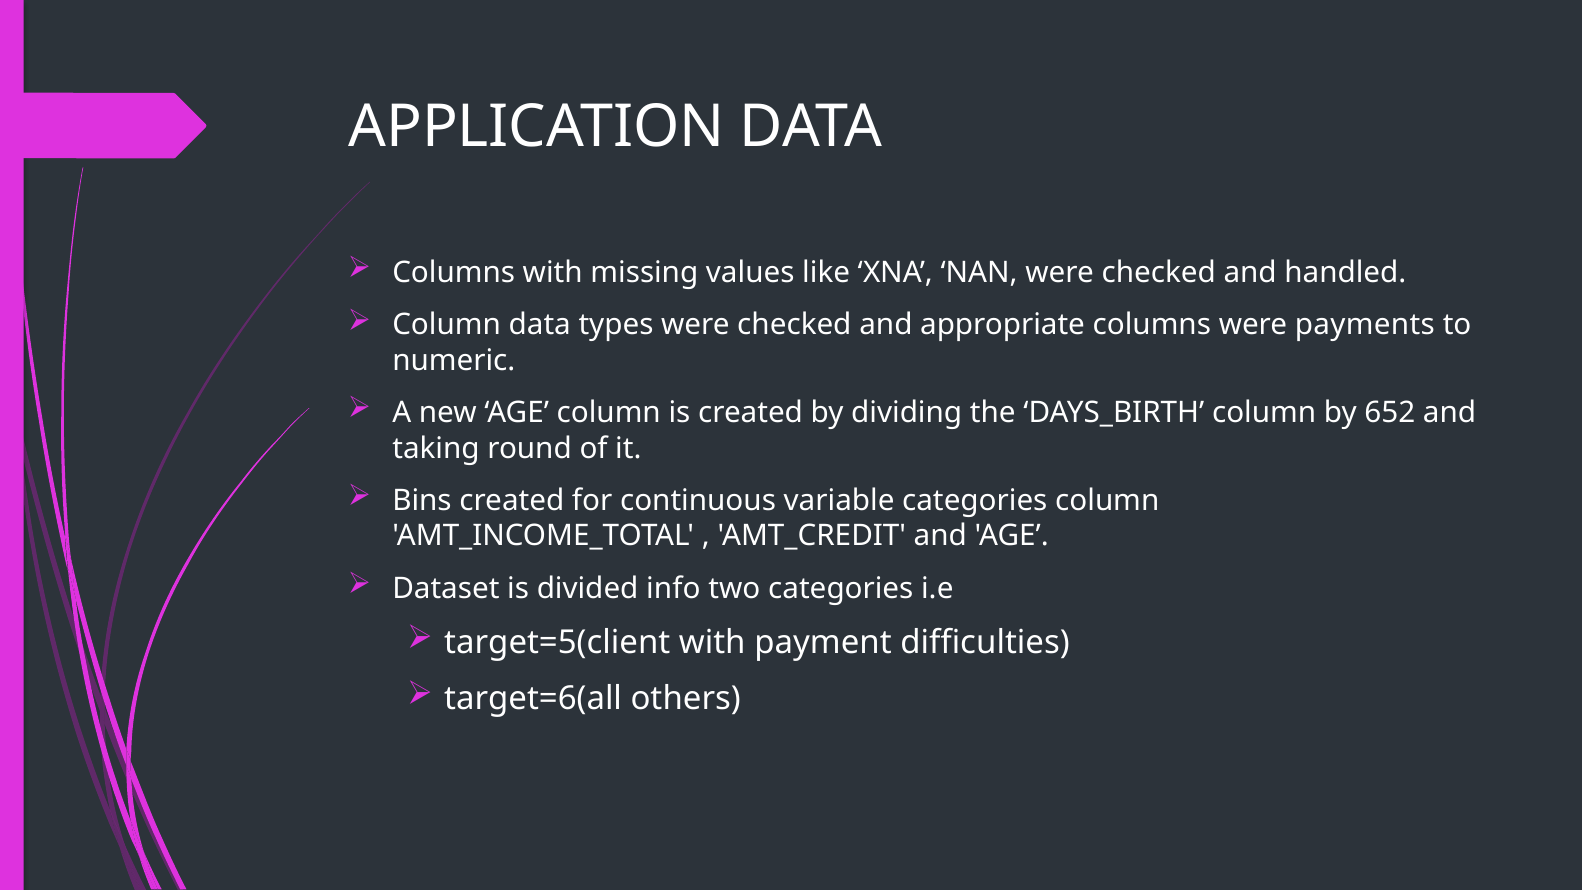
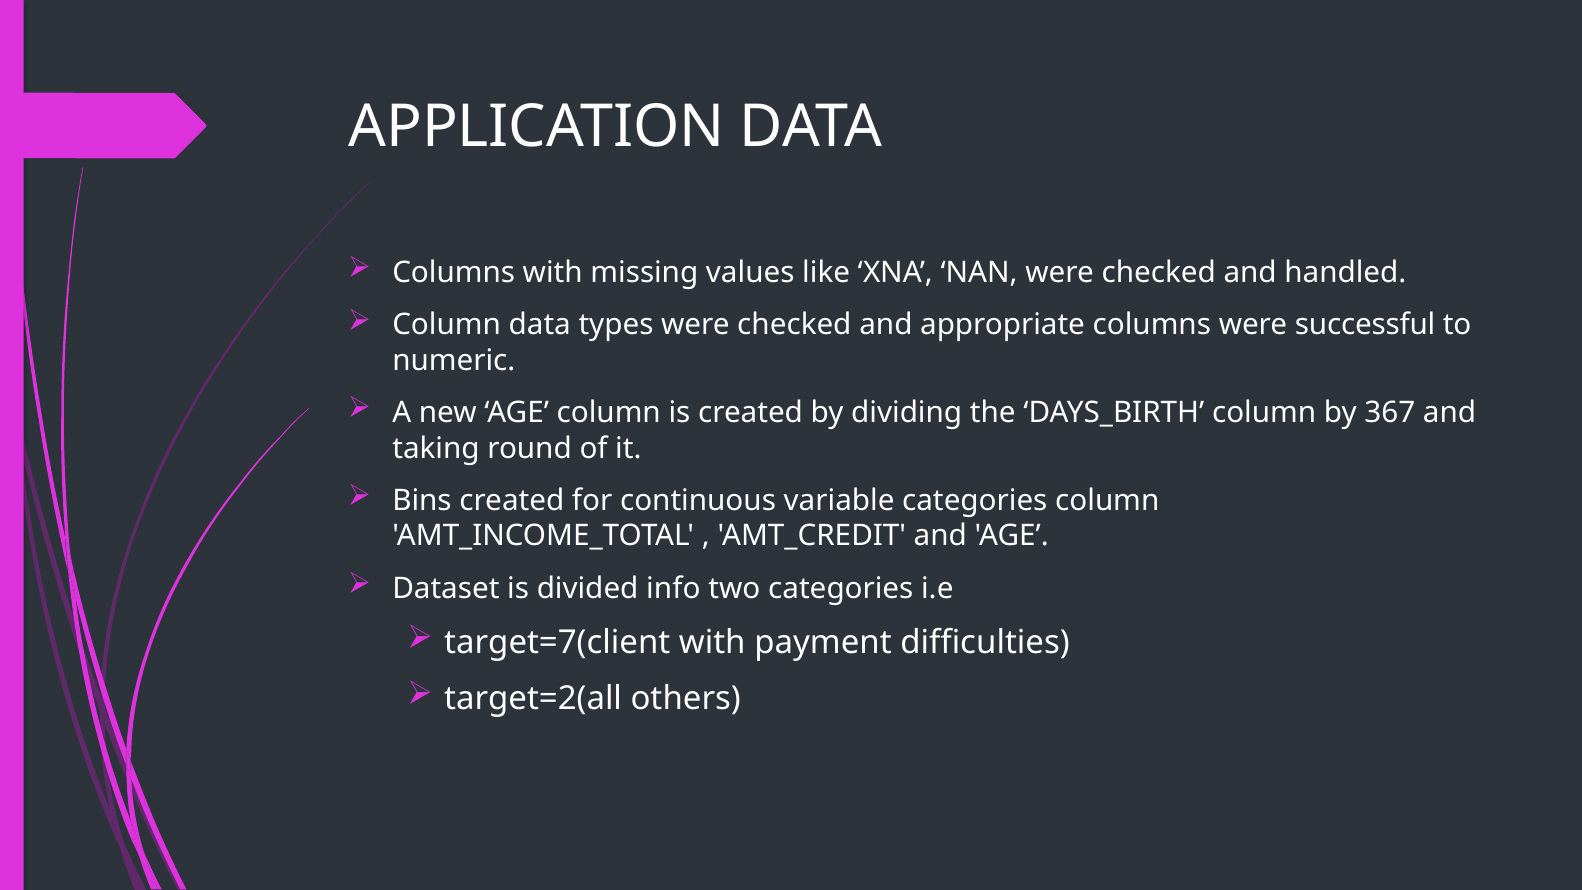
payments: payments -> successful (1365, 325)
652: 652 -> 367 (1390, 413)
target=5(client: target=5(client -> target=7(client (557, 642)
target=6(all: target=6(all -> target=2(all (533, 698)
